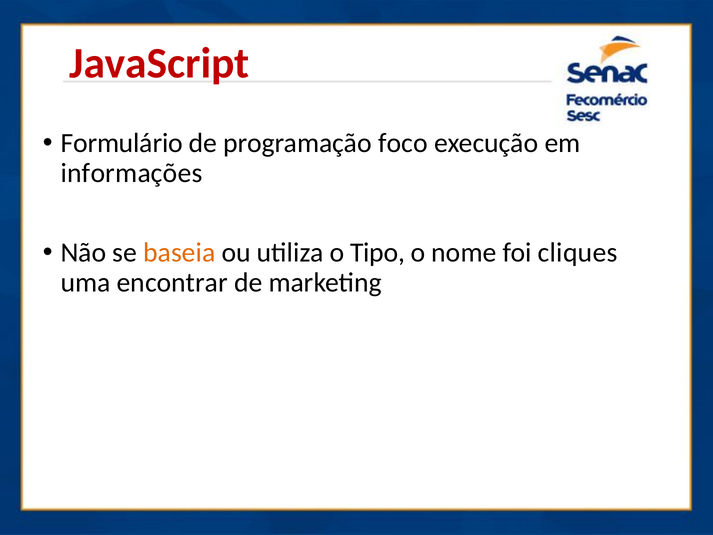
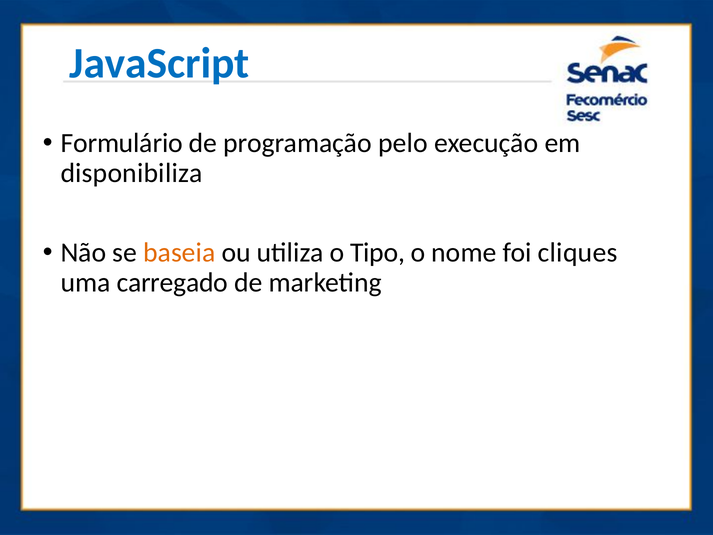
JavaScript colour: red -> blue (159, 63)
foco: foco -> pelo (403, 143)
informações: informações -> disponibiliza (132, 173)
encontrar: encontrar -> carregado (172, 282)
